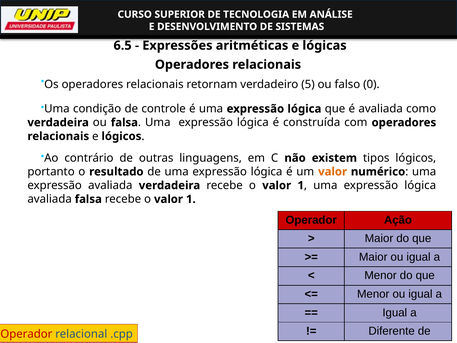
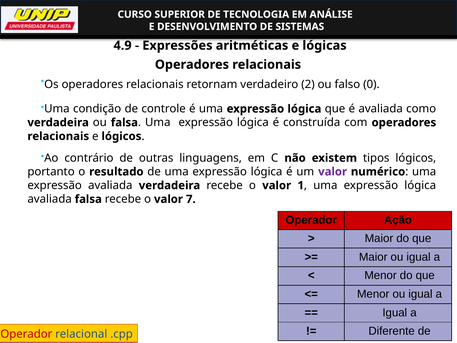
6.5: 6.5 -> 4.9 (123, 45)
5: 5 -> 2 (308, 84)
valor colour: orange -> purple (333, 172)
1: 1 -> 7 (191, 199)
